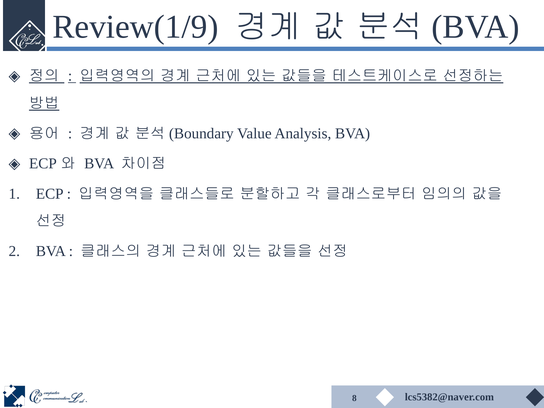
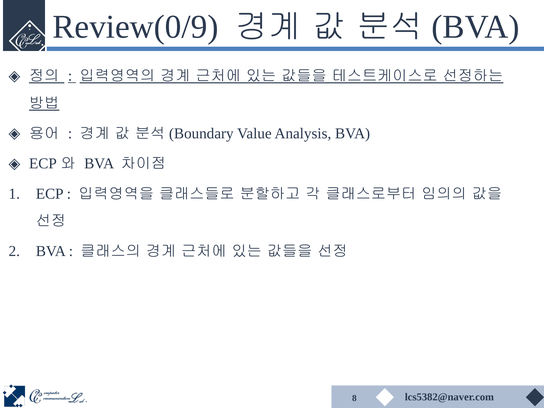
Review(1/9: Review(1/9 -> Review(0/9 (135, 27)
